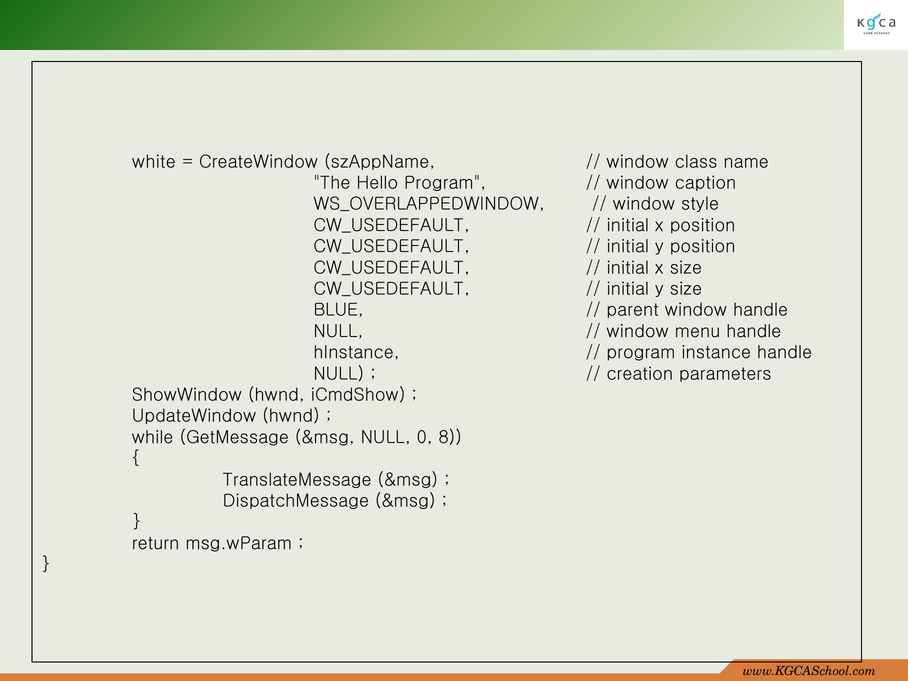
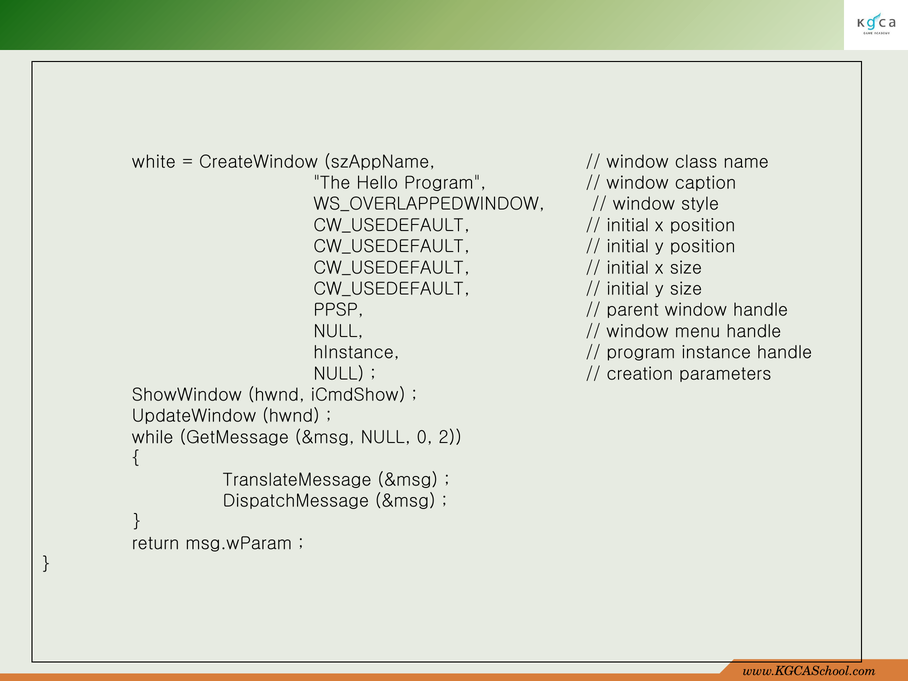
BLUE: BLUE -> PPSP (339, 310)
8: 8 -> 2 (450, 437)
